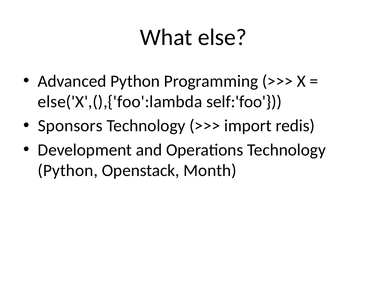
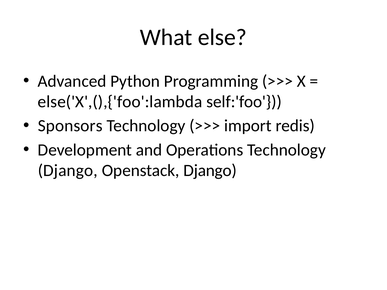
Python: Python -> Django (68, 171)
Openstack Month: Month -> Django (210, 171)
